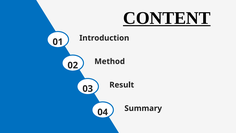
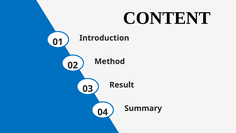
CONTENT underline: present -> none (167, 18)
